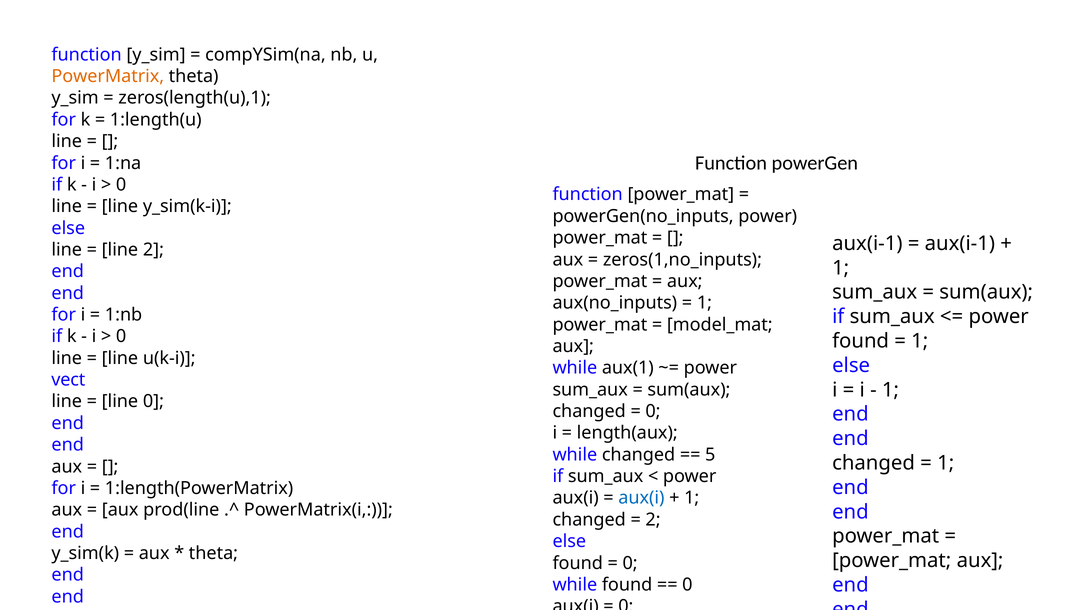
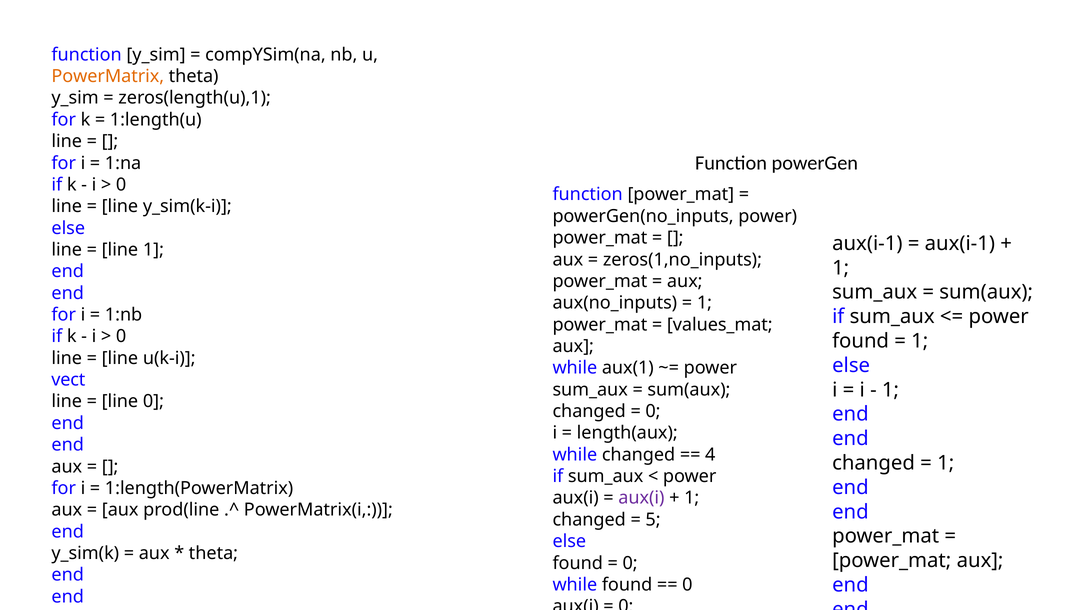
line 2: 2 -> 1 (153, 250)
model_mat: model_mat -> values_mat (720, 325)
5: 5 -> 4 (710, 455)
aux(i colour: blue -> purple (641, 498)
2: 2 -> 5 (653, 520)
